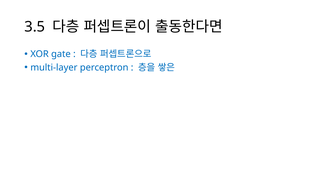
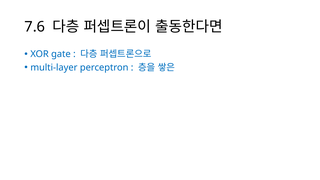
3.5: 3.5 -> 7.6 (35, 27)
